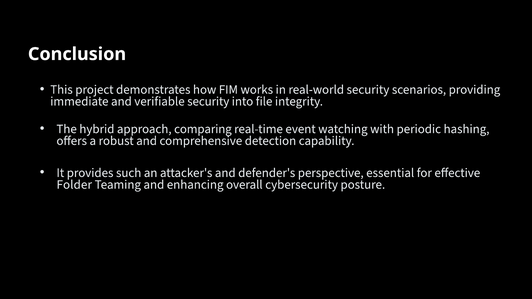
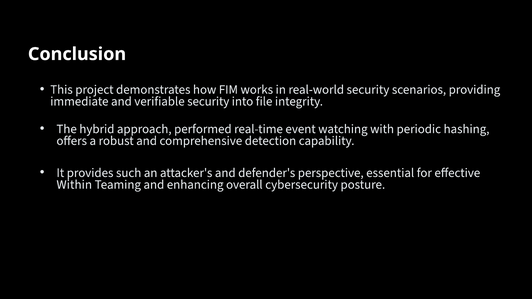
comparing: comparing -> performed (203, 129)
Folder: Folder -> Within (74, 185)
